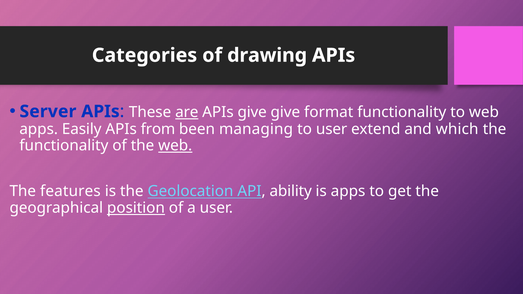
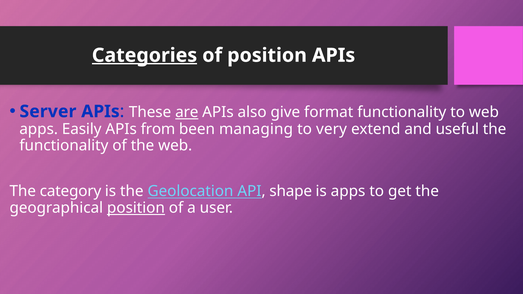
Categories underline: none -> present (145, 55)
of drawing: drawing -> position (267, 55)
APIs give: give -> also (252, 112)
to user: user -> very (331, 129)
which: which -> useful (457, 129)
web underline: present -> none (175, 146)
features: features -> category (71, 191)
ability: ability -> shape (291, 191)
